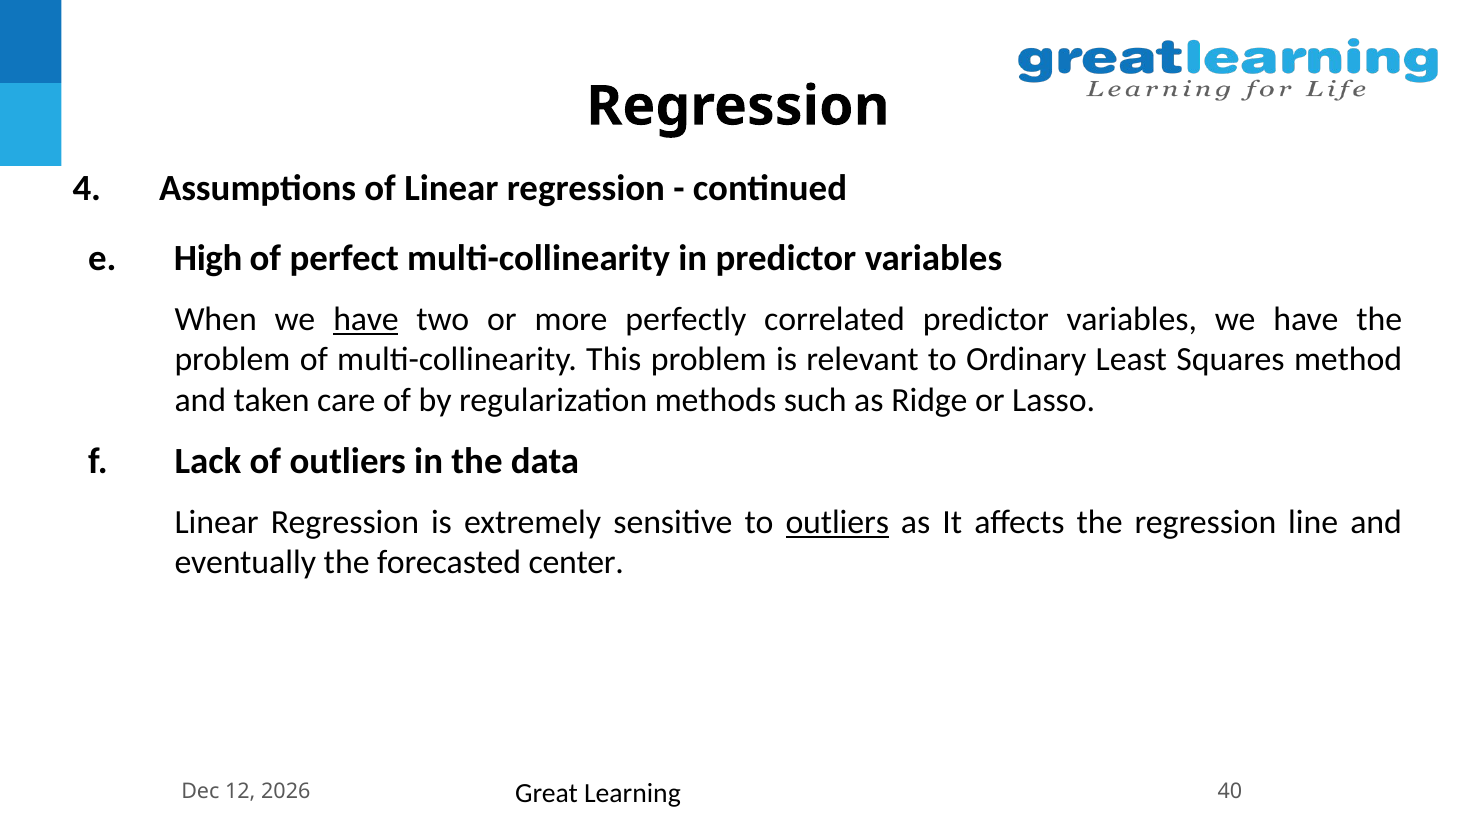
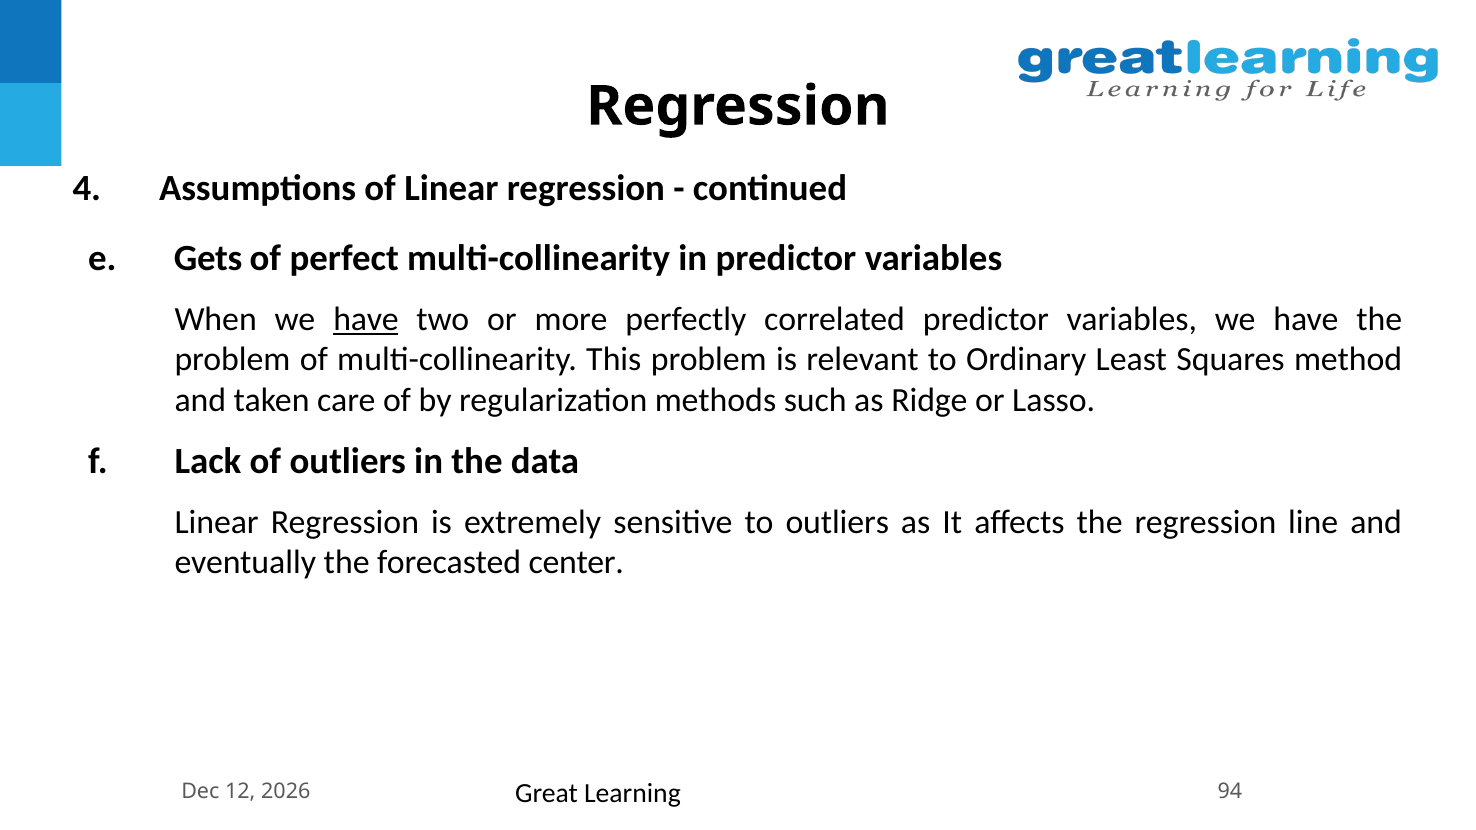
High: High -> Gets (208, 259)
outliers underline: present -> none (837, 522)
40: 40 -> 94 (1230, 791)
